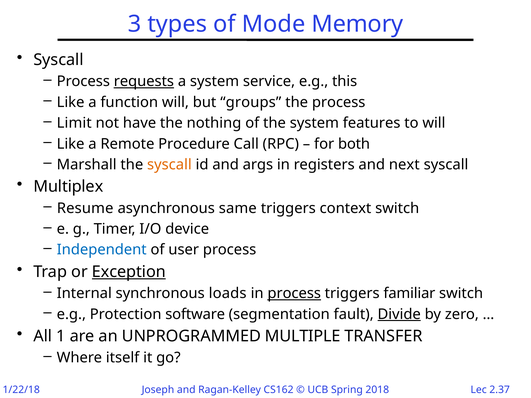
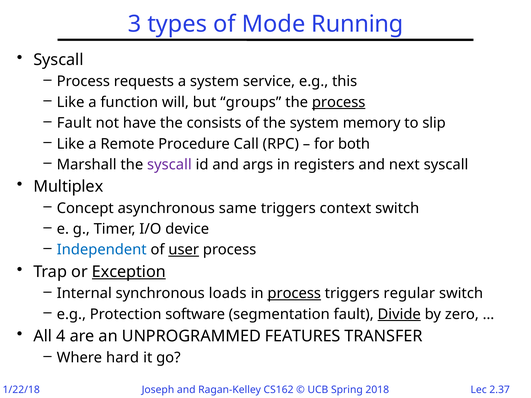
Memory: Memory -> Running (357, 24)
requests underline: present -> none (144, 82)
process underline: none -> present (339, 102)
Limit: Limit -> Fault (74, 123)
nothing: nothing -> consists (214, 123)
features: features -> memory (372, 123)
to will: will -> slip (434, 123)
syscall colour: orange -> purple (169, 165)
Resume: Resume -> Concept (85, 208)
user underline: none -> present (184, 250)
familiar: familiar -> regular (409, 294)
1: 1 -> 4 (61, 336)
MULTIPLE: MULTIPLE -> FEATURES (303, 336)
itself: itself -> hard (123, 358)
